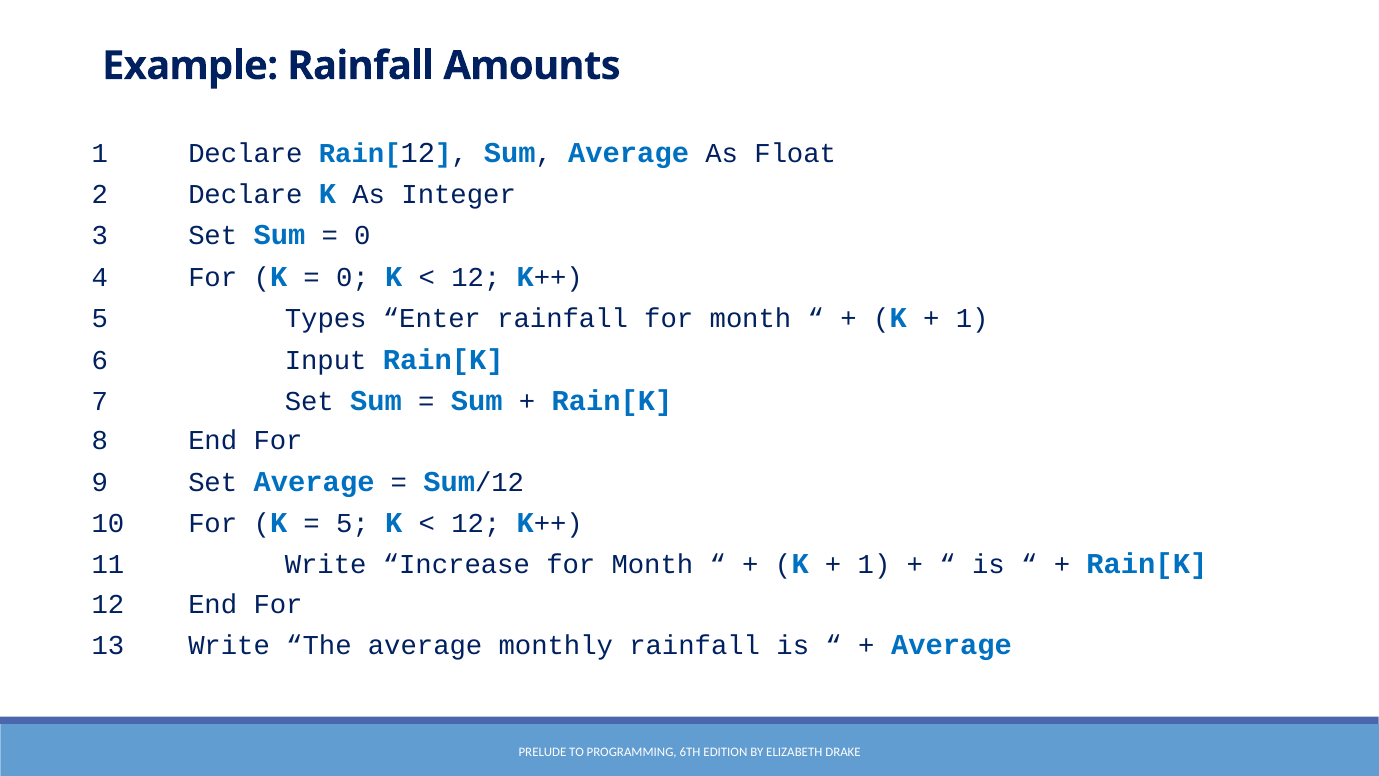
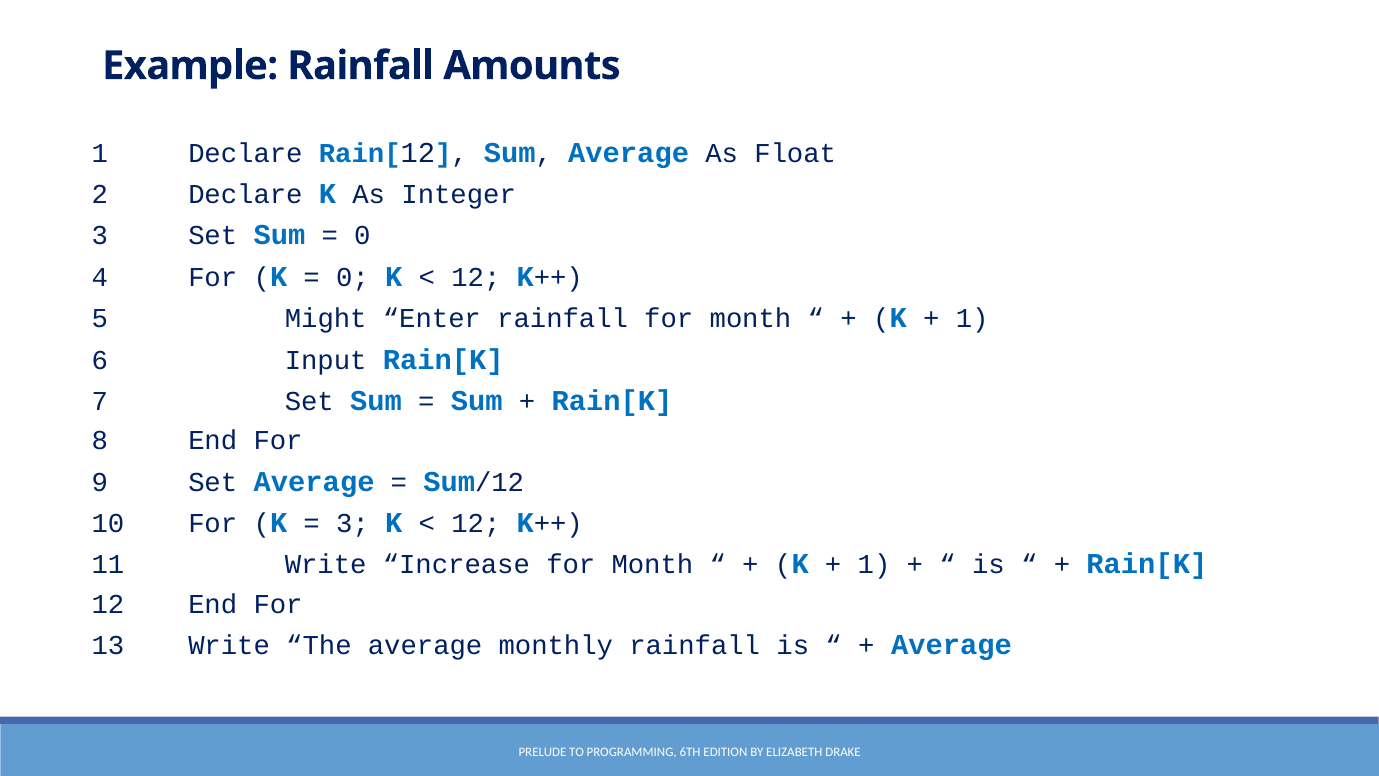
Types: Types -> Might (326, 318)
5: 5 -> 3 (353, 523)
